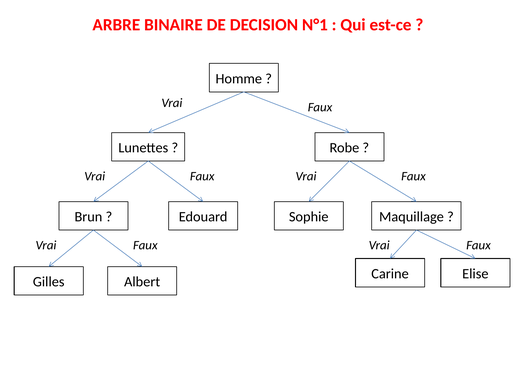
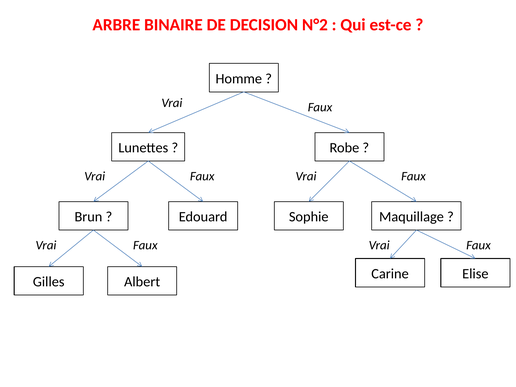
N°1: N°1 -> N°2 (315, 25)
